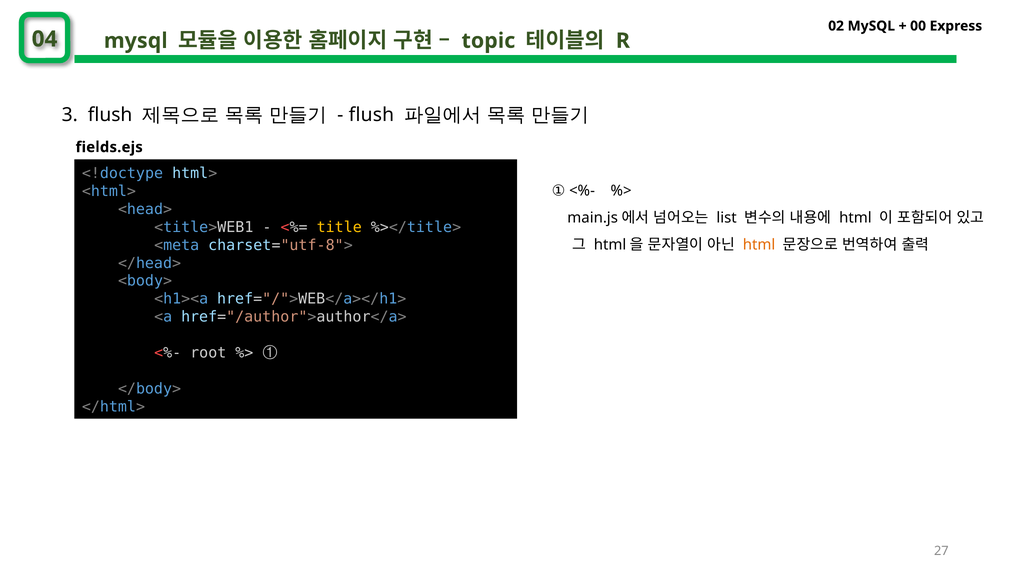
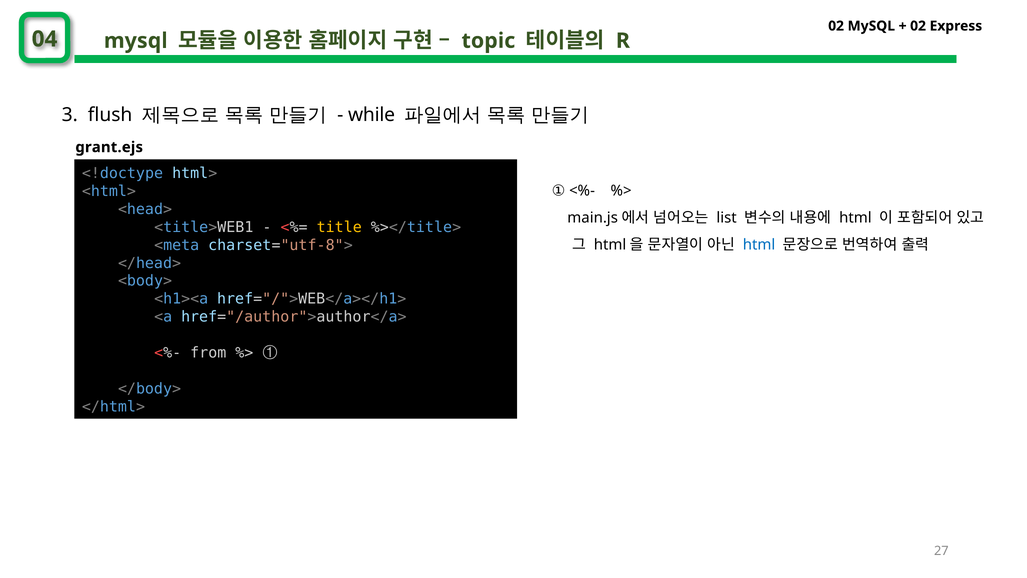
00: 00 -> 02 (918, 26)
flush: flush -> while (372, 115)
fields.ejs: fields.ejs -> grant.ejs (109, 147)
html colour: orange -> blue (759, 245)
root: root -> from (208, 353)
